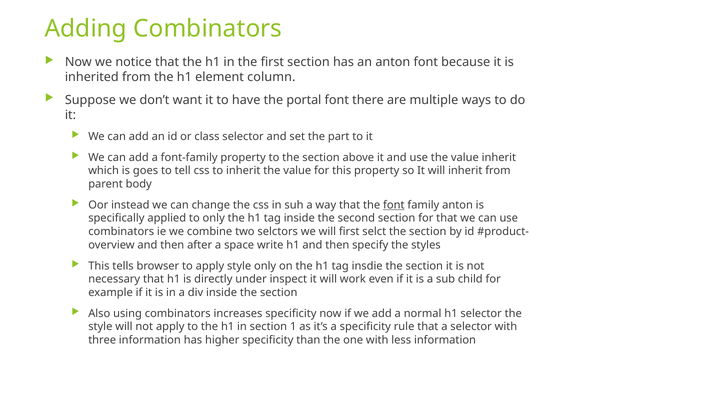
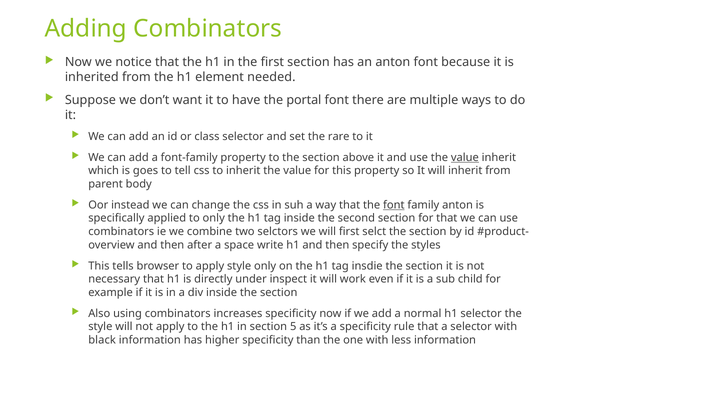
column: column -> needed (271, 77)
part: part -> rare (339, 136)
value underline: none -> present (465, 157)
1: 1 -> 5 (293, 326)
three: three -> black (102, 340)
